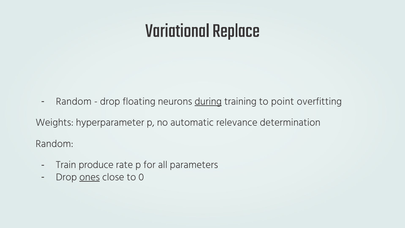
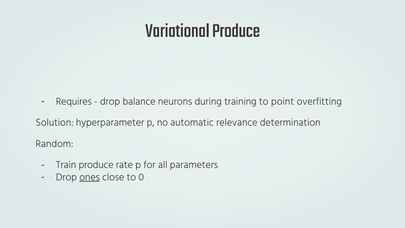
Variational Replace: Replace -> Produce (236, 30)
Random: Random -> Requires (74, 101)
floating: floating -> balance (139, 101)
during underline: present -> none (208, 101)
Weights: Weights -> Solution (55, 122)
